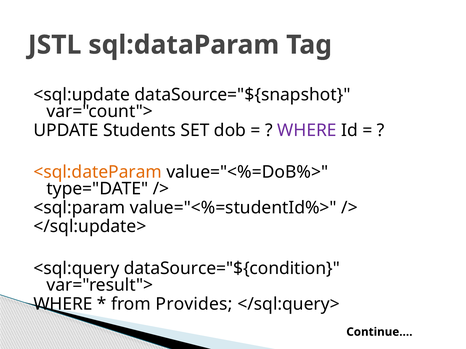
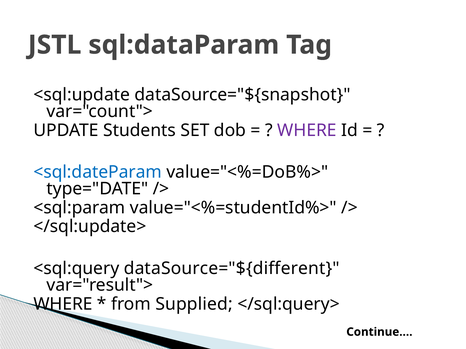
<sql:dateParam colour: orange -> blue (98, 172)
dataSource="${condition: dataSource="${condition -> dataSource="${different (232, 269)
Provides: Provides -> Supplied (194, 304)
